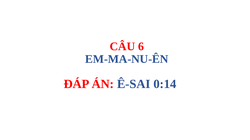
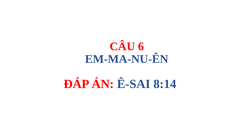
0:14: 0:14 -> 8:14 (165, 84)
